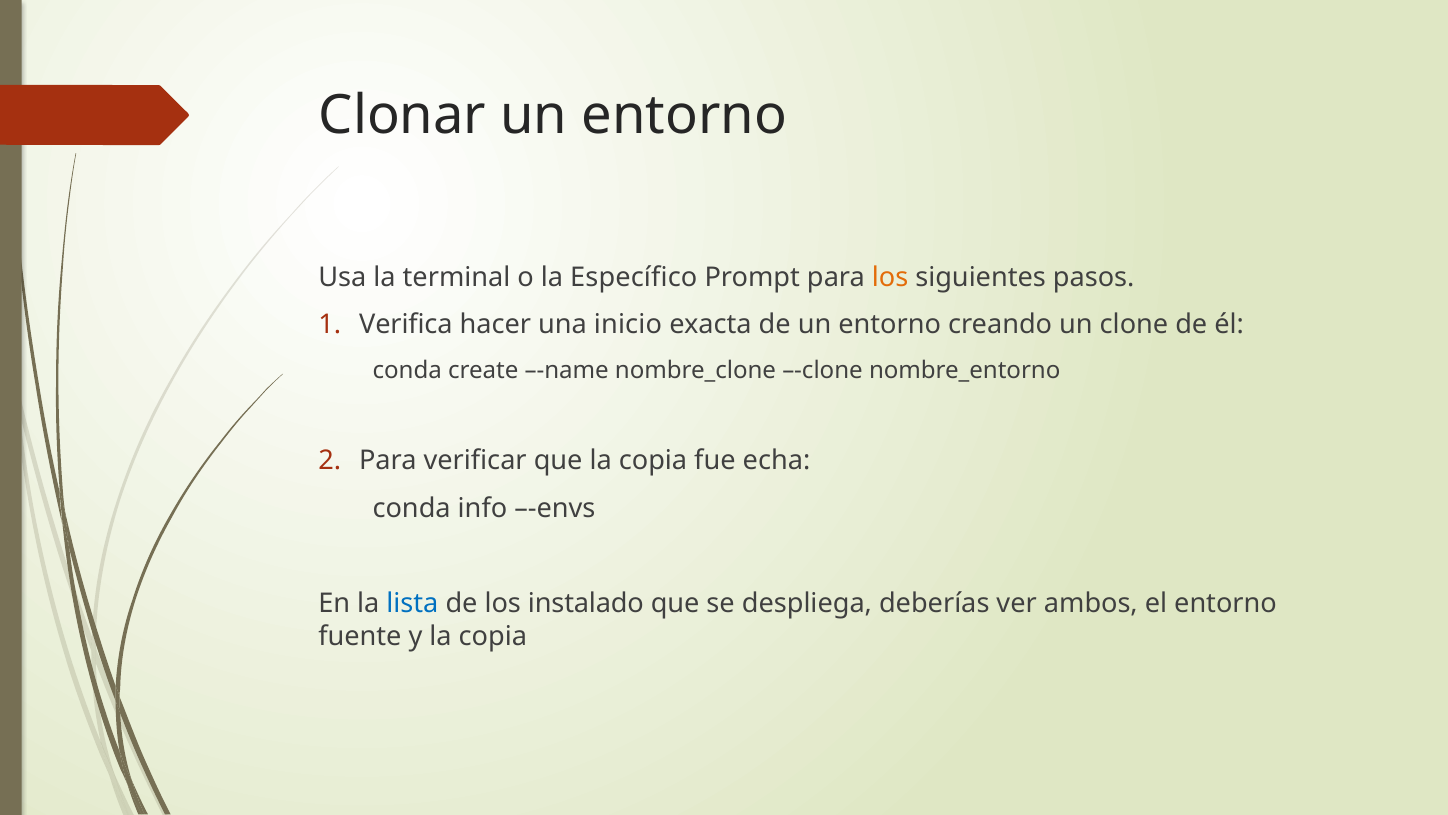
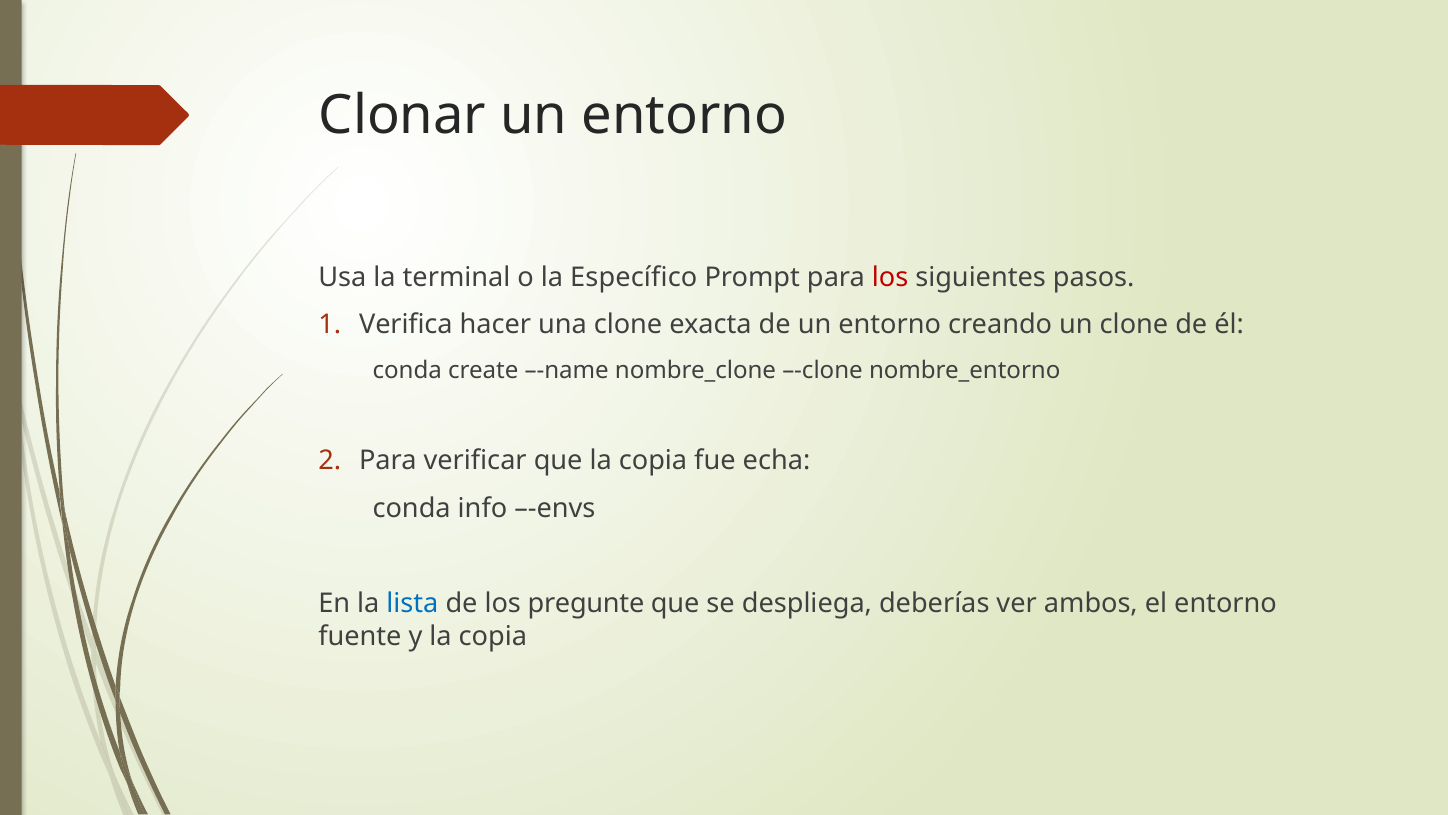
los colour: orange -> red (890, 277)
una inicio: inicio -> clone (628, 325)
instalado: instalado -> pregunte (586, 603)
